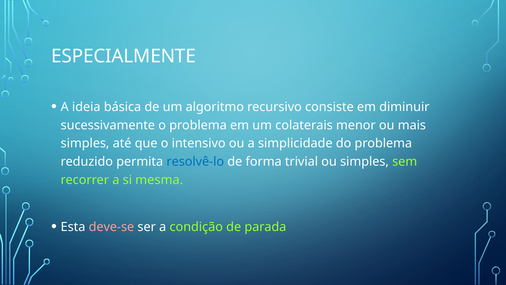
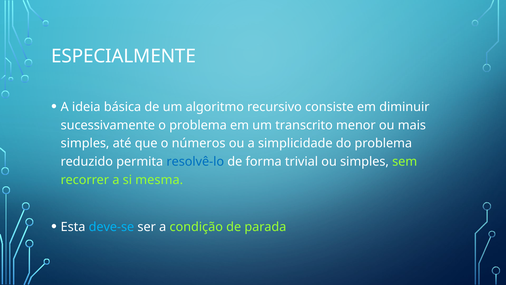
colaterais: colaterais -> transcrito (304, 125)
intensivo: intensivo -> números (199, 143)
deve-se colour: pink -> light blue (111, 227)
